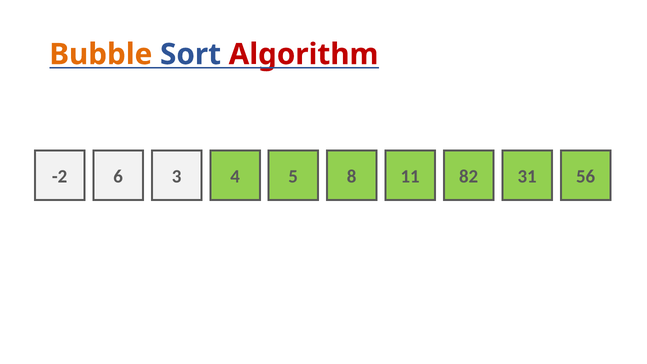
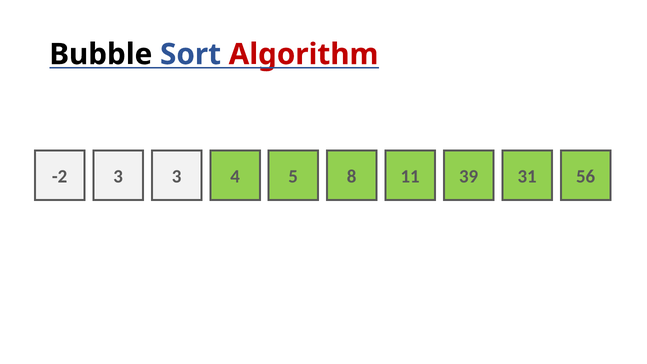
Bubble colour: orange -> black (101, 54)
-2 6: 6 -> 3 (118, 176)
82: 82 -> 39 (469, 176)
